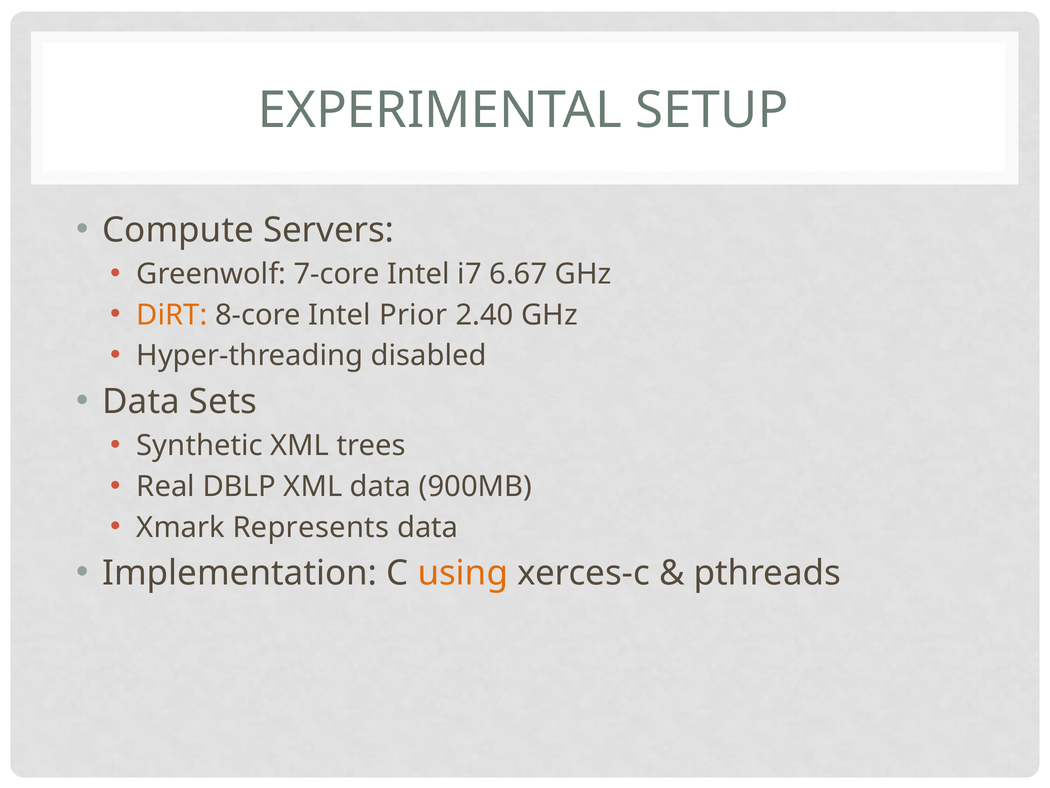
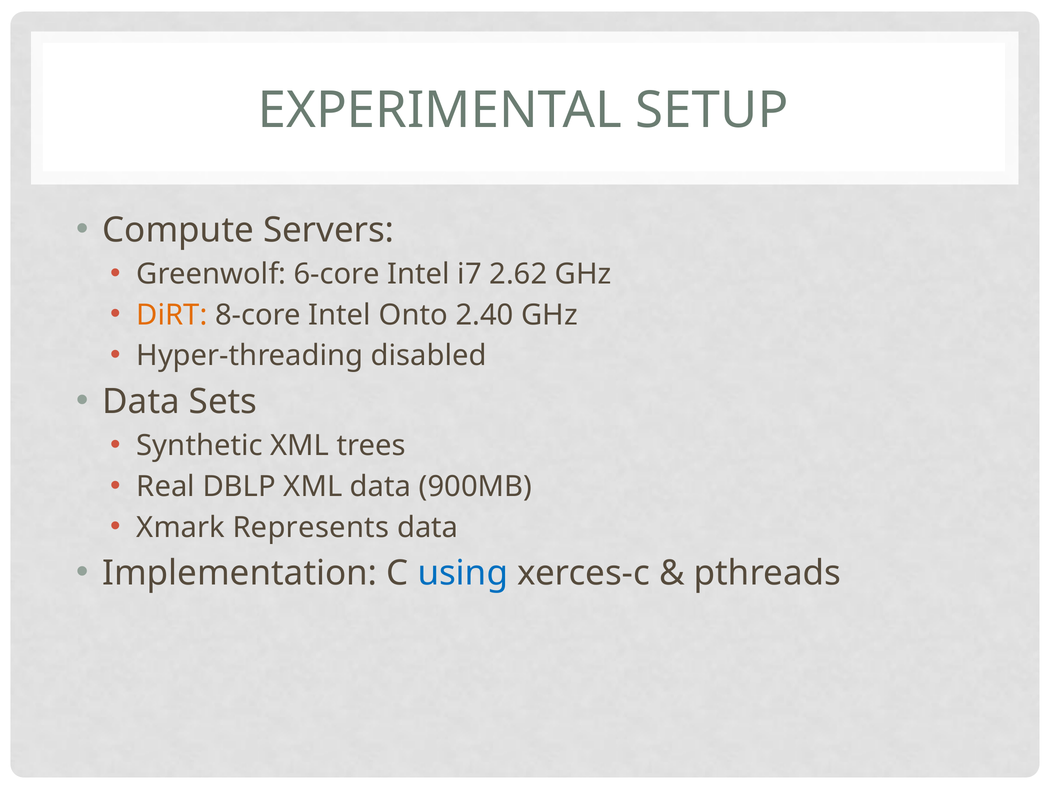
7-core: 7-core -> 6-core (337, 274)
6.67: 6.67 -> 2.62 (518, 274)
Prior: Prior -> Onto (413, 315)
using colour: orange -> blue (463, 573)
